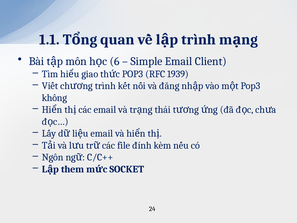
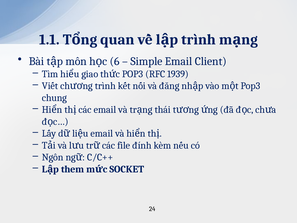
không: không -> chung (54, 98)
